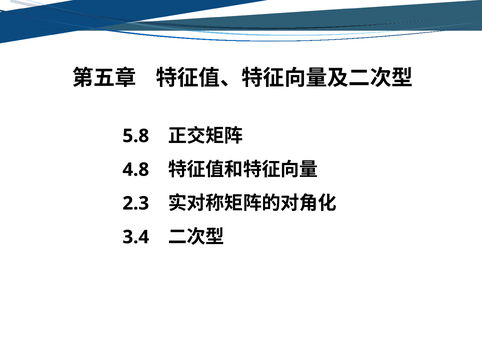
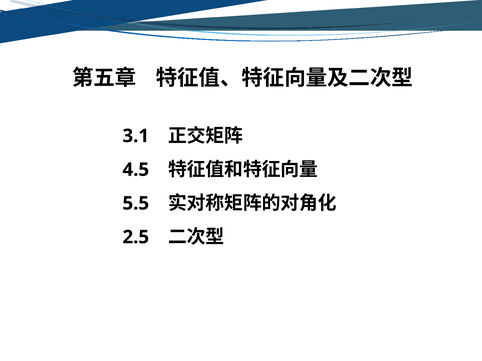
5.8: 5.8 -> 3.1 (136, 136)
4.8: 4.8 -> 4.5 (136, 170)
2.3: 2.3 -> 5.5 (136, 204)
3.4: 3.4 -> 2.5 (136, 237)
